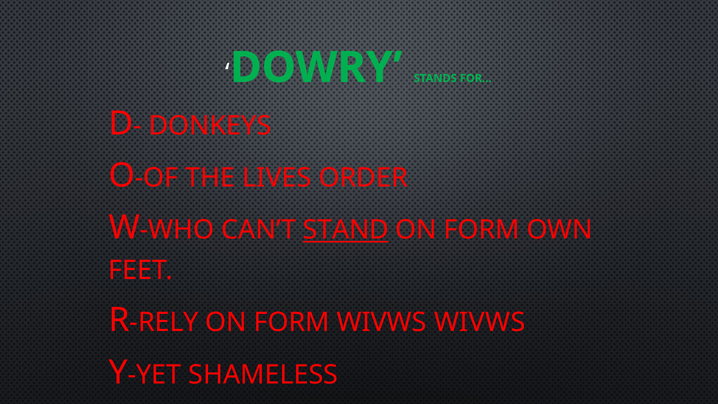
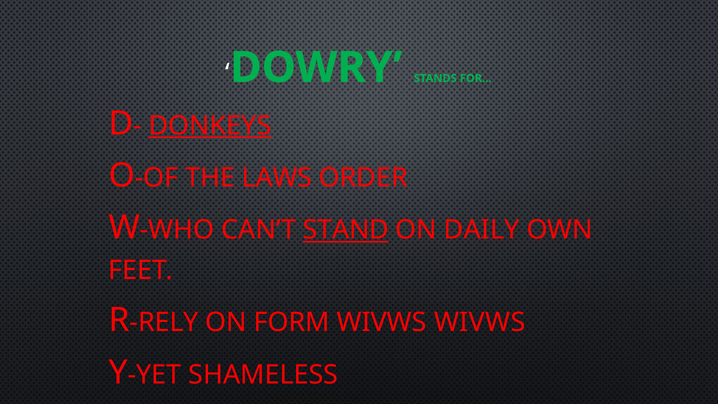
DONKEYS underline: none -> present (210, 126)
LIVES: LIVES -> LAWS (277, 178)
FORM: FORM -> DAILY (482, 230)
